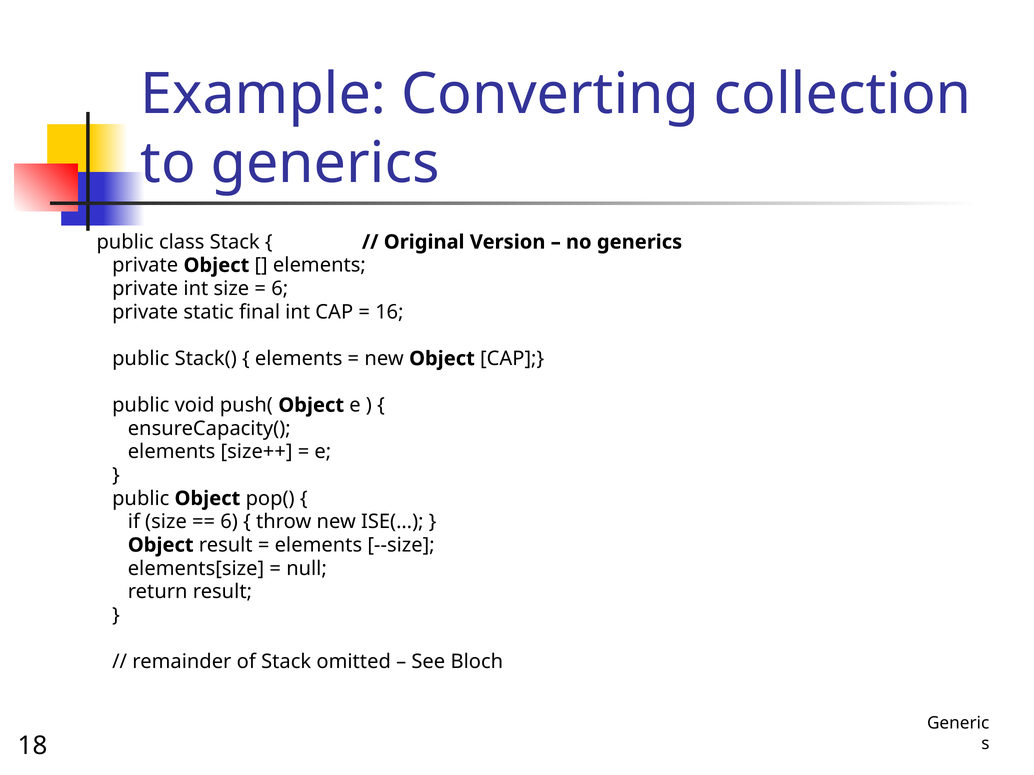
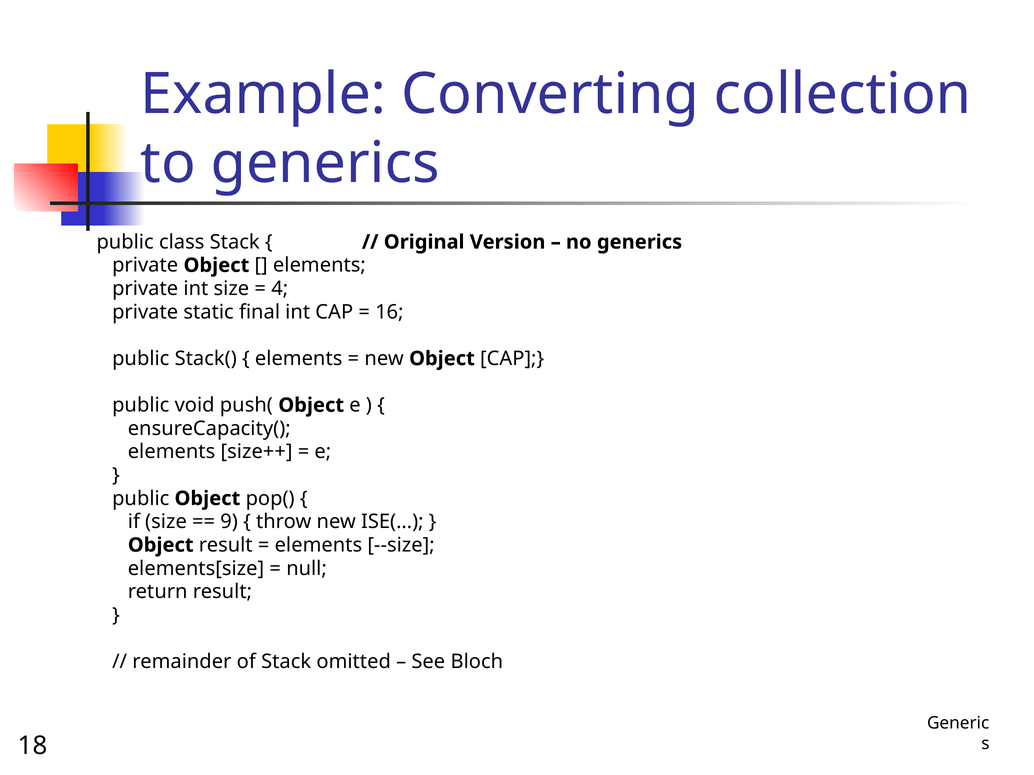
6: 6 -> 4 (280, 289)
6: 6 -> 9 (229, 522)
